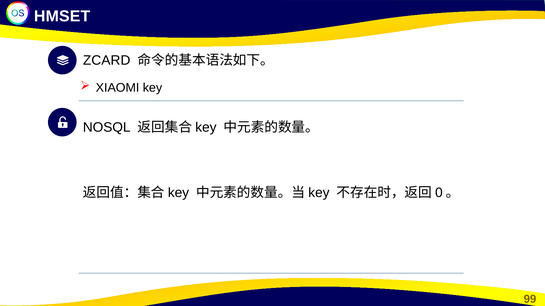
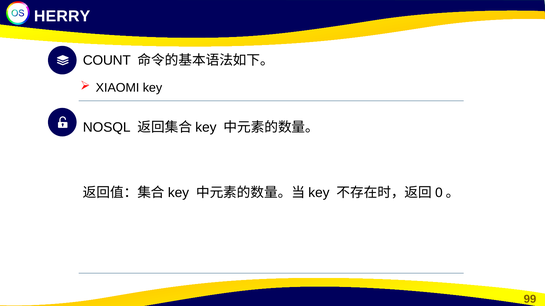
HMSET: HMSET -> HERRY (62, 16)
ZCARD: ZCARD -> COUNT (107, 60)
